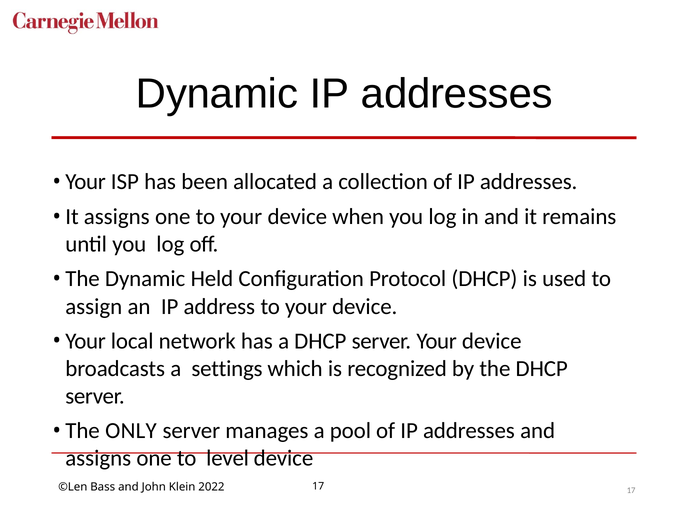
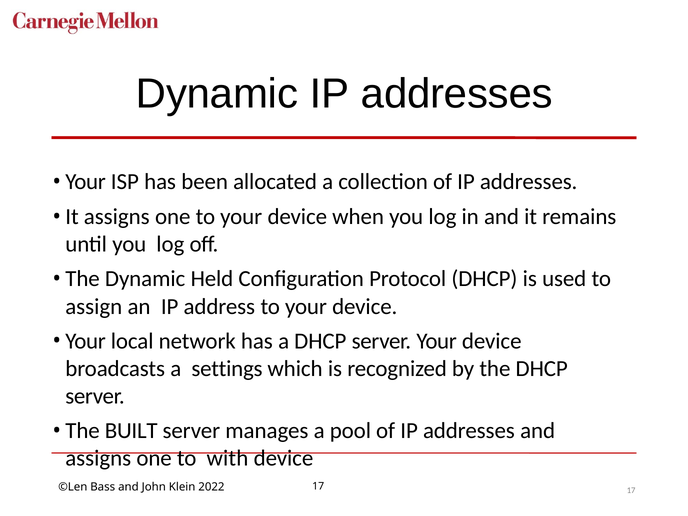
ONLY: ONLY -> BUILT (131, 431)
level: level -> with (227, 458)
